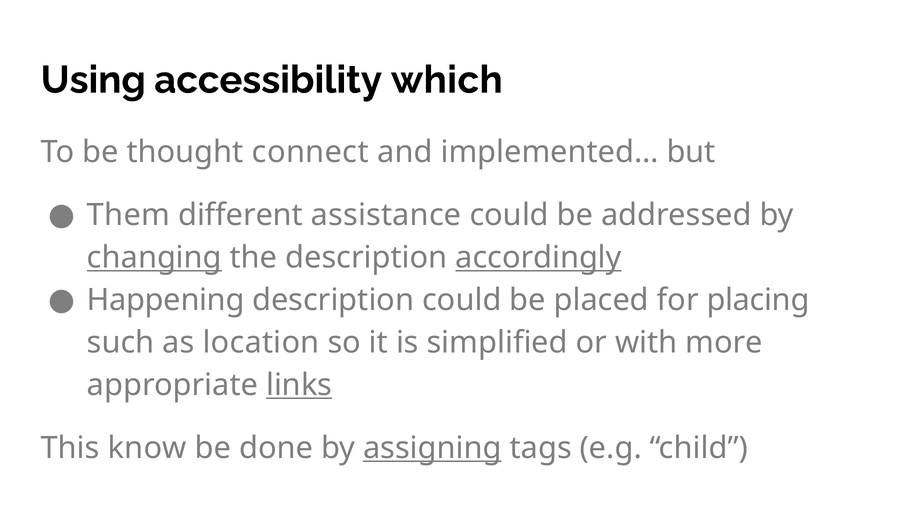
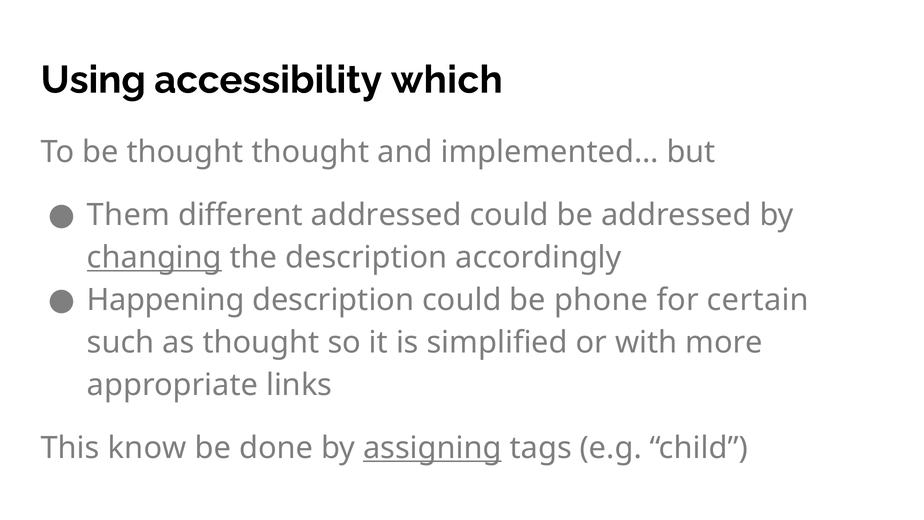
thought connect: connect -> thought (310, 152)
different assistance: assistance -> addressed (386, 215)
accordingly underline: present -> none (538, 257)
placed: placed -> phone (601, 300)
placing: placing -> certain (758, 300)
as location: location -> thought (261, 342)
links underline: present -> none (299, 385)
